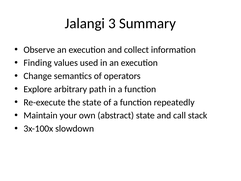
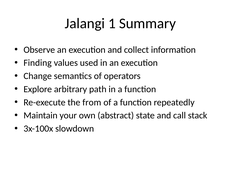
3: 3 -> 1 (112, 23)
the state: state -> from (92, 102)
